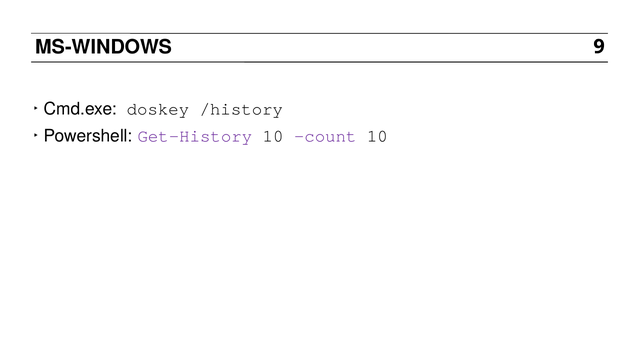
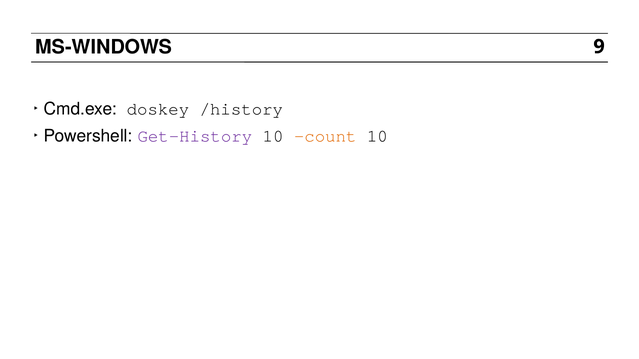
count colour: purple -> orange (325, 136)
